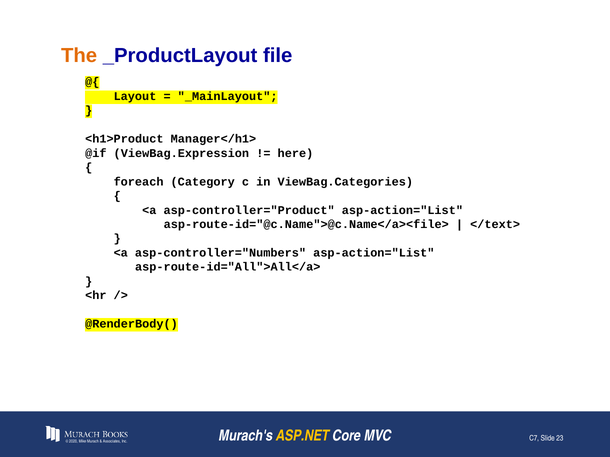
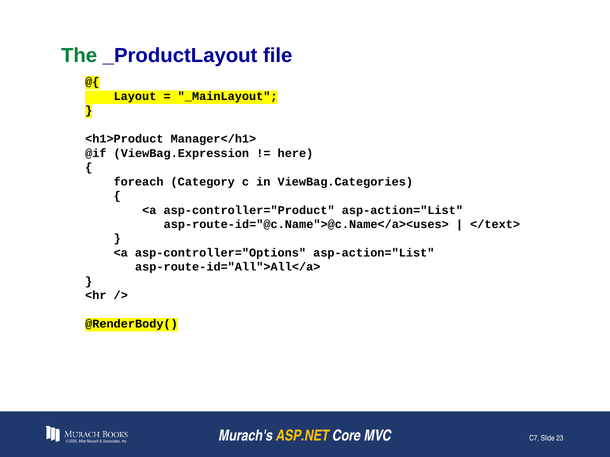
The colour: orange -> green (79, 55)
asp-route-id="@c.Name">@c.Name</a><file>: asp-route-id="@c.Name">@c.Name</a><file> -> asp-route-id="@c.Name">@c.Name</a><uses> (306, 225)
asp-controller="Numbers: asp-controller="Numbers -> asp-controller="Options (221, 253)
